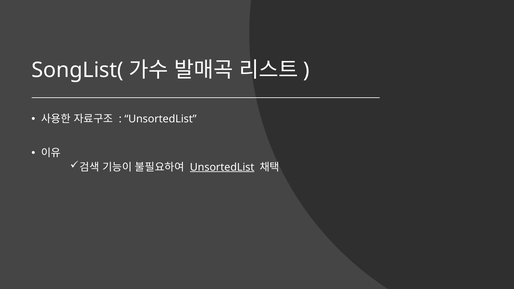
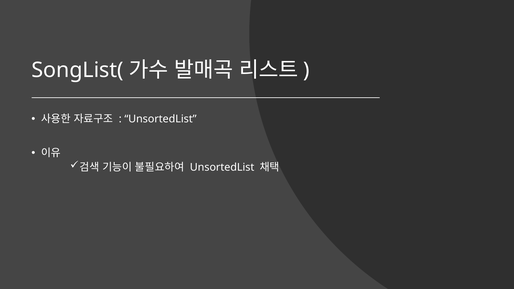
UnsortedList underline: present -> none (222, 167)
